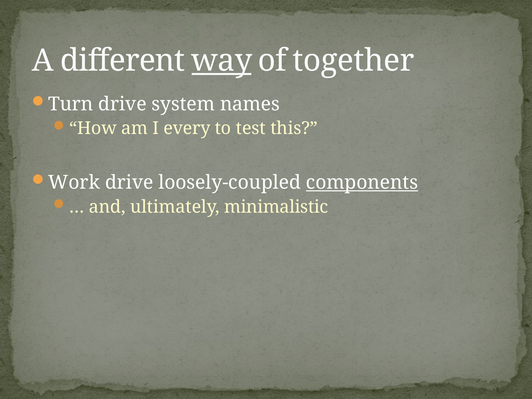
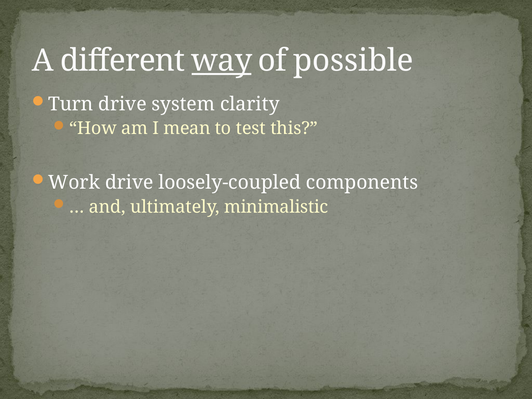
together: together -> possible (353, 61)
names: names -> clarity (250, 104)
every: every -> mean (187, 128)
components underline: present -> none (362, 183)
